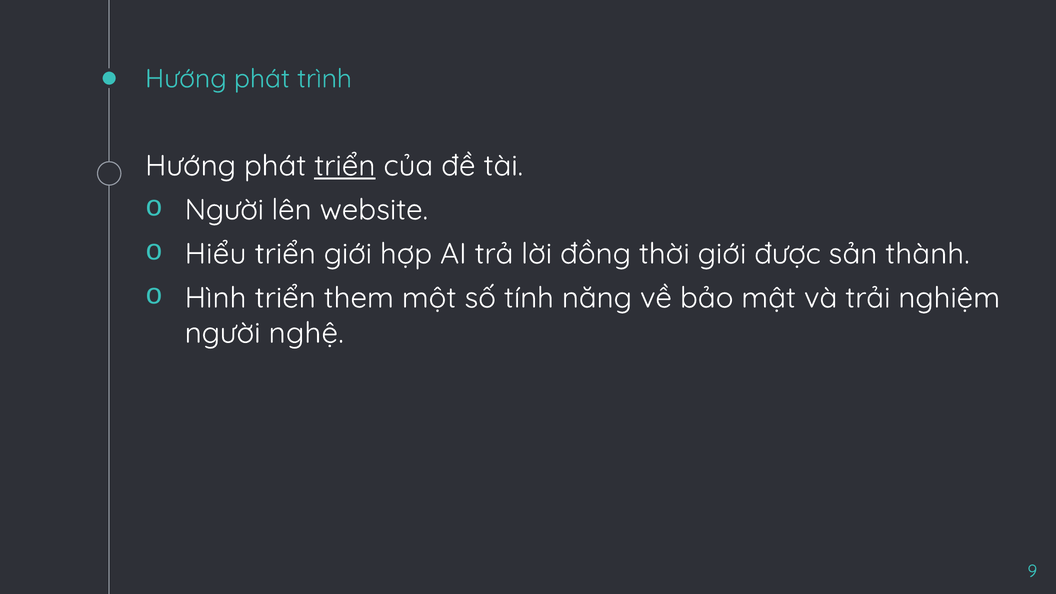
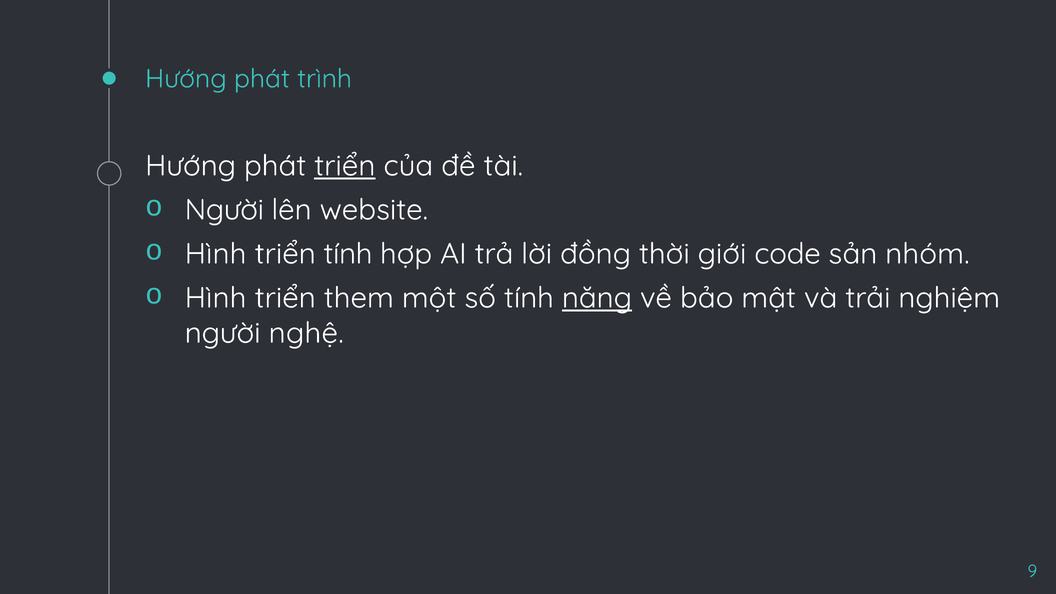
Hiểu: Hiểu -> Hình (216, 254)
triển giới: giới -> tính (348, 254)
được: được -> code (788, 254)
thành: thành -> nhóm (927, 254)
năng underline: none -> present (597, 298)
